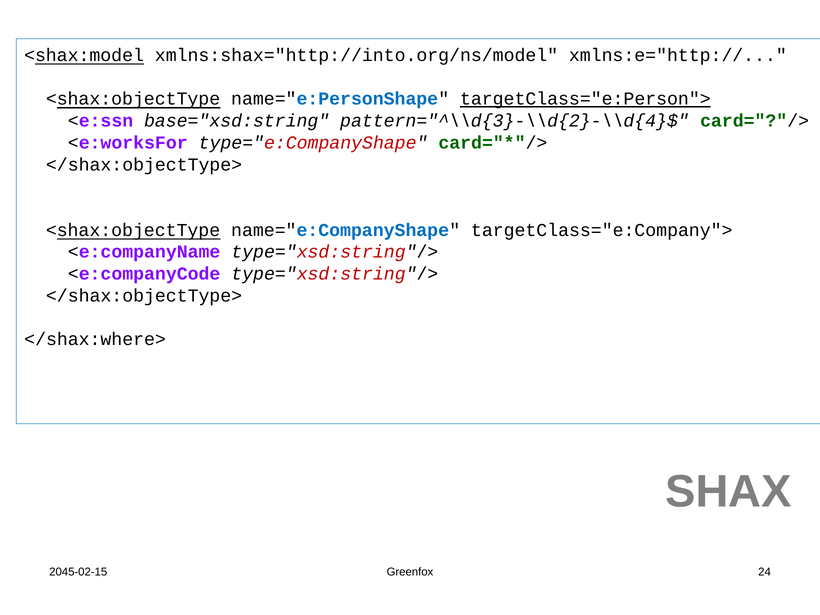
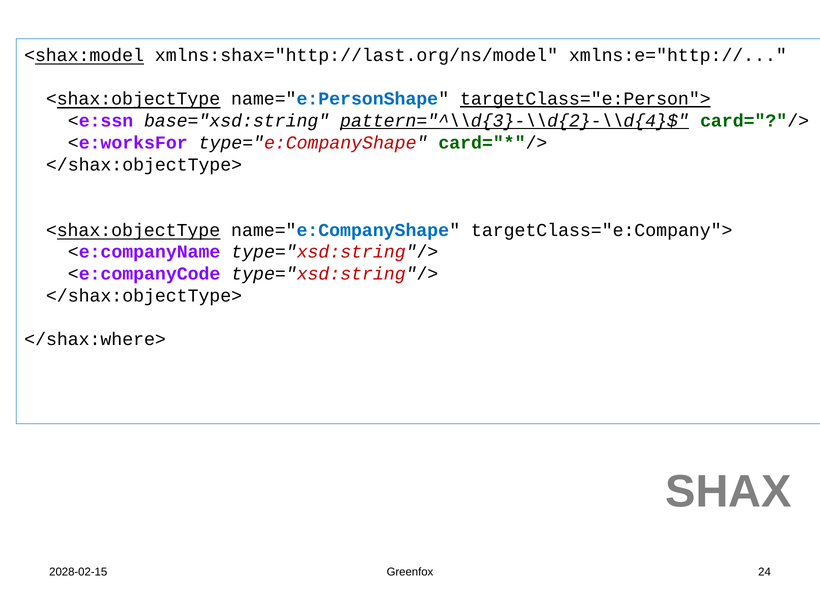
xmlns:shax="http://into.org/ns/model: xmlns:shax="http://into.org/ns/model -> xmlns:shax="http://last.org/ns/model (357, 55)
pattern="^\\d{3}-\\d{2}-\\d{4}$ underline: none -> present (514, 121)
2045-02-15: 2045-02-15 -> 2028-02-15 (78, 572)
